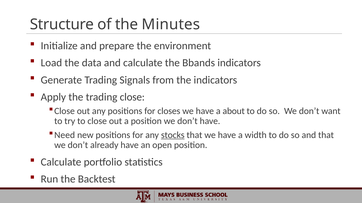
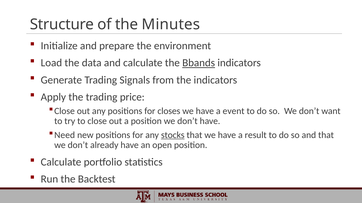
Bbands underline: none -> present (199, 63)
trading close: close -> price (132, 97)
about: about -> event (234, 111)
width: width -> result (256, 135)
